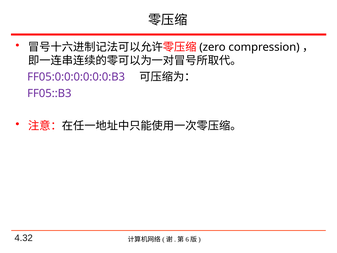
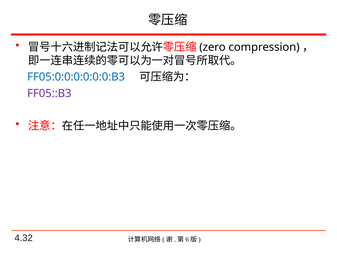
FF05:0:0:0:0:0:0:B3 colour: purple -> blue (76, 77)
